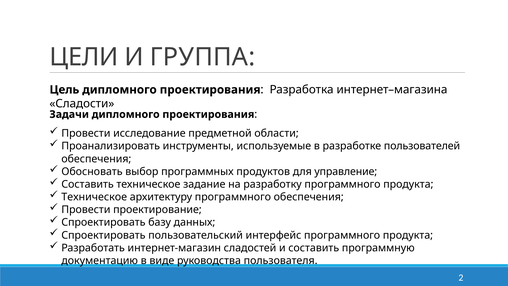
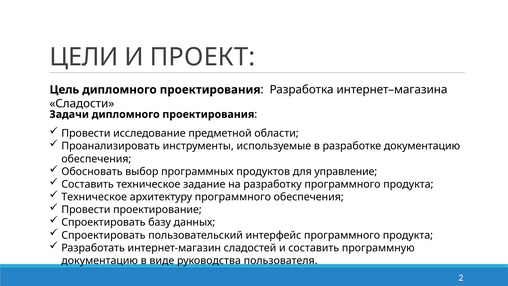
ГРУППА: ГРУППА -> ПРОЕКТ (202, 57)
разработке пользователей: пользователей -> документацию (422, 146)
